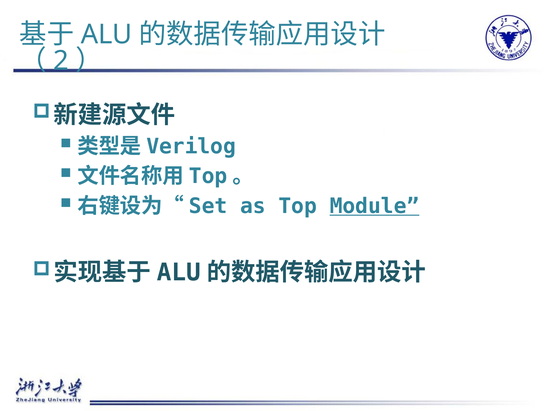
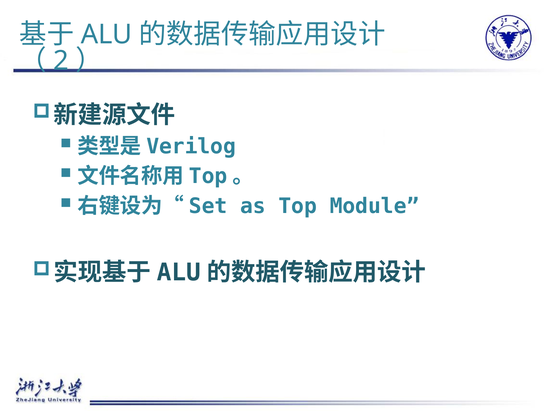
Module underline: present -> none (375, 206)
